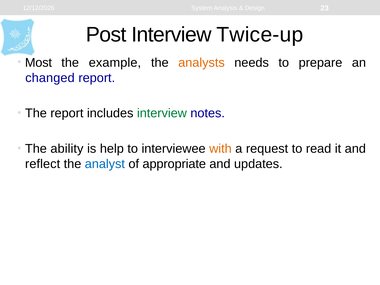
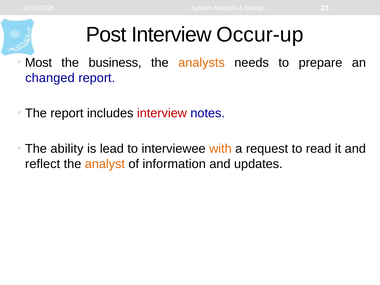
Twice-up: Twice-up -> Occur-up (260, 35)
example: example -> business (115, 63)
interview colour: green -> red (162, 113)
help: help -> lead (112, 149)
analyst colour: blue -> orange (105, 164)
appropriate: appropriate -> information (174, 164)
